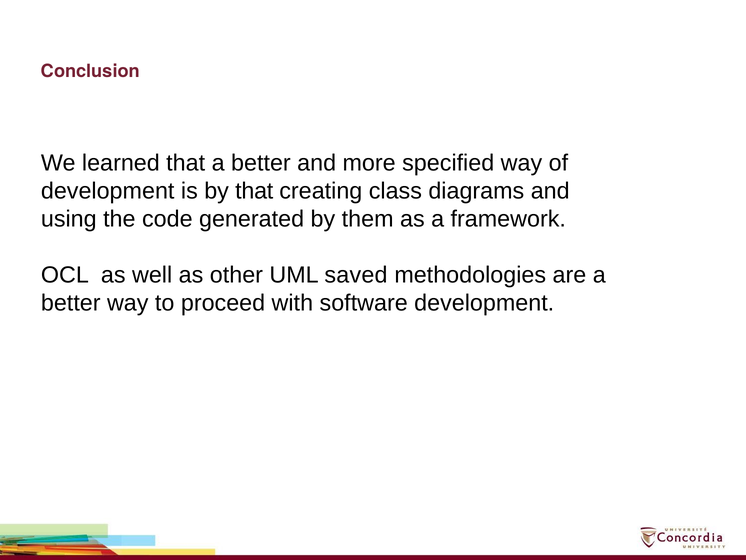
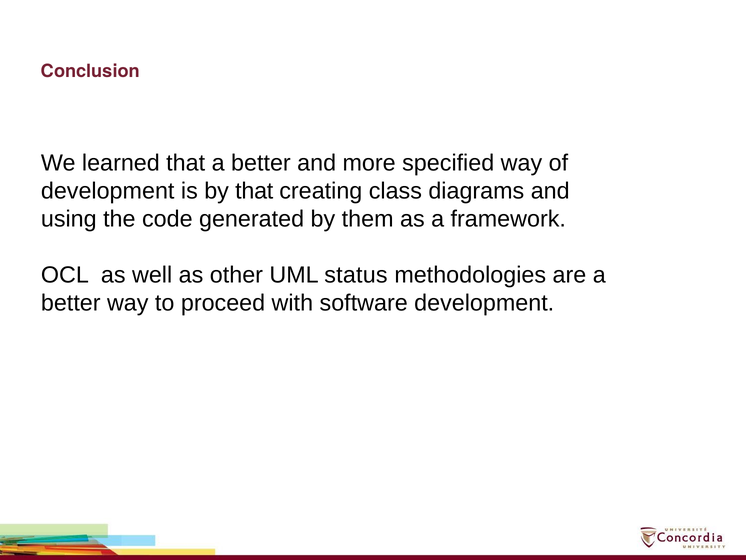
saved: saved -> status (356, 275)
